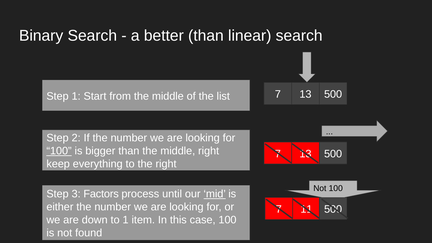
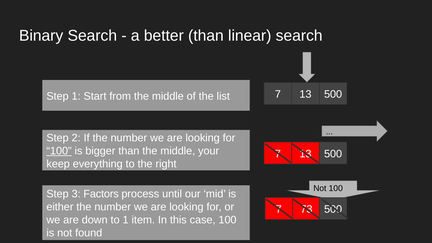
middle right: right -> your (209, 151)
mid underline: present -> none (215, 194)
11: 11 -> 73 (306, 209)
